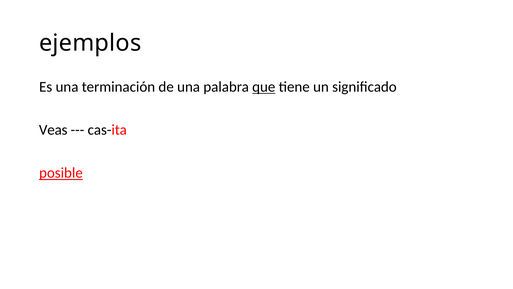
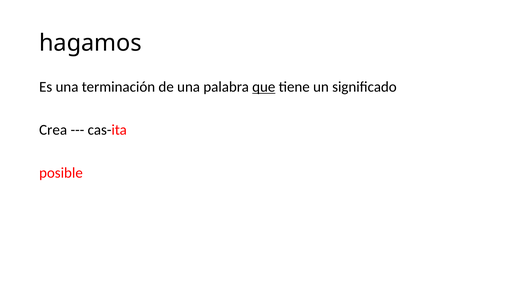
ejemplos: ejemplos -> hagamos (90, 43)
Veas: Veas -> Crea (53, 130)
posible underline: present -> none (61, 173)
